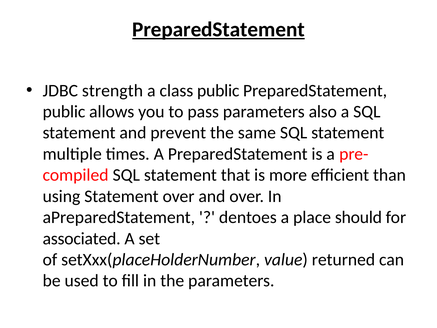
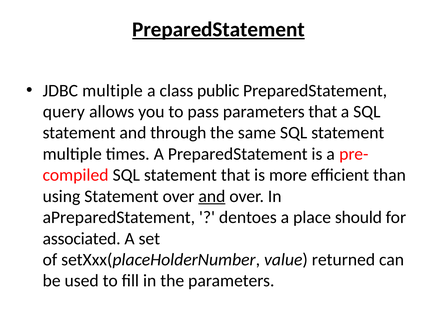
JDBC strength: strength -> multiple (112, 90)
public: public -> query (64, 112)
parameters also: also -> that (323, 112)
prevent: prevent -> through (178, 133)
and underline: none -> present (212, 196)
